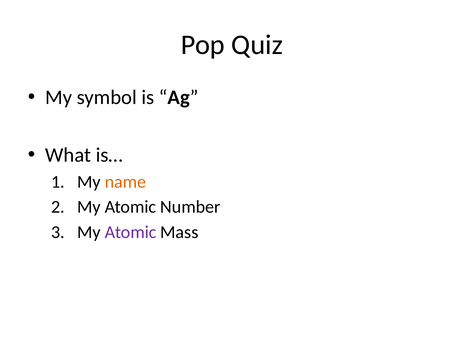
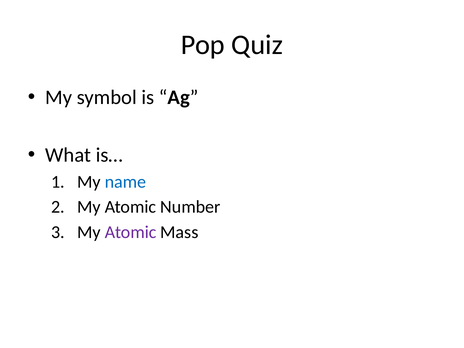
name colour: orange -> blue (125, 182)
